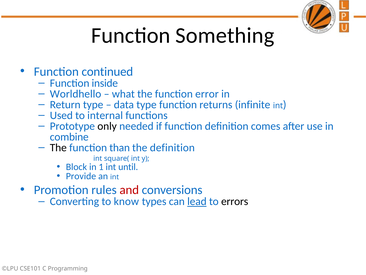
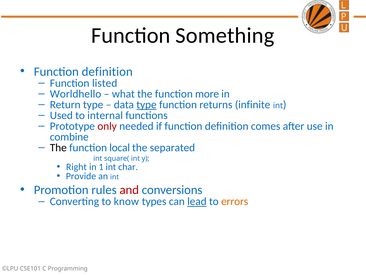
continued: continued -> definition (107, 71)
inside: inside -> listed (105, 83)
error: error -> more (207, 94)
type underline: none -> present (147, 104)
only colour: black -> red (107, 126)
than: than -> local (120, 147)
the definition: definition -> separated (172, 147)
Block: Block -> Right (76, 167)
until: until -> char (128, 167)
errors colour: black -> orange (235, 201)
